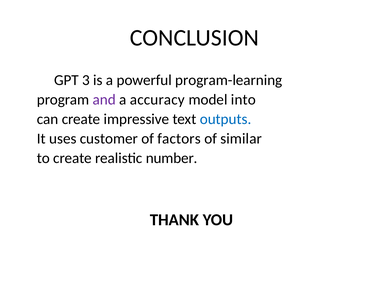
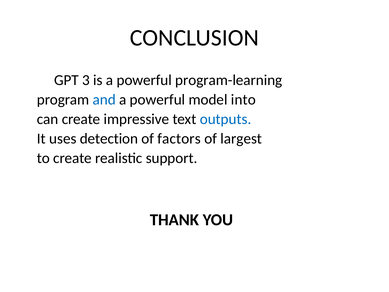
and colour: purple -> blue (104, 100)
accuracy: accuracy -> powerful (157, 100)
customer: customer -> detection (109, 139)
similar: similar -> largest (241, 139)
number: number -> support (172, 158)
